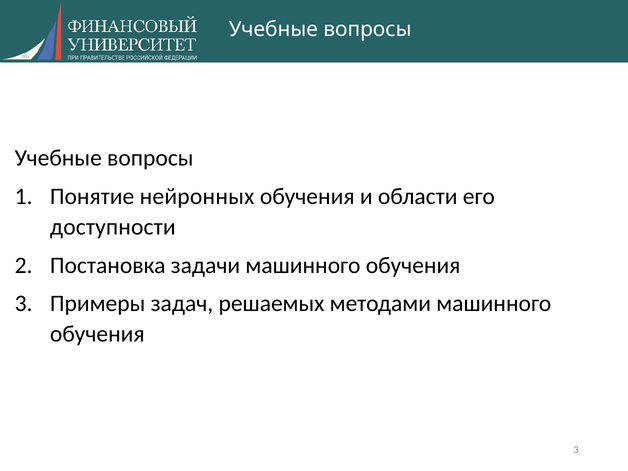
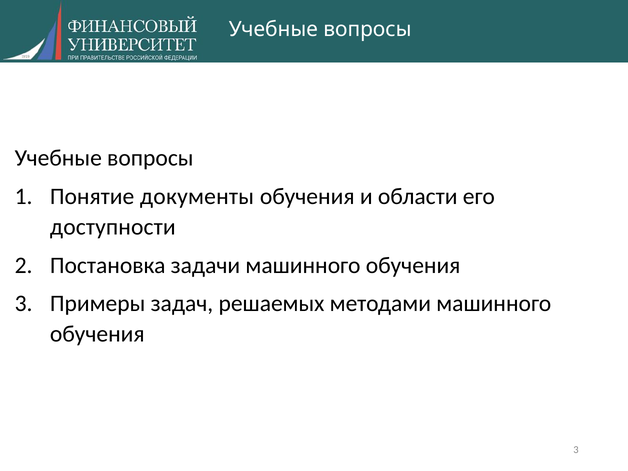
нейронных: нейронных -> документы (197, 196)
